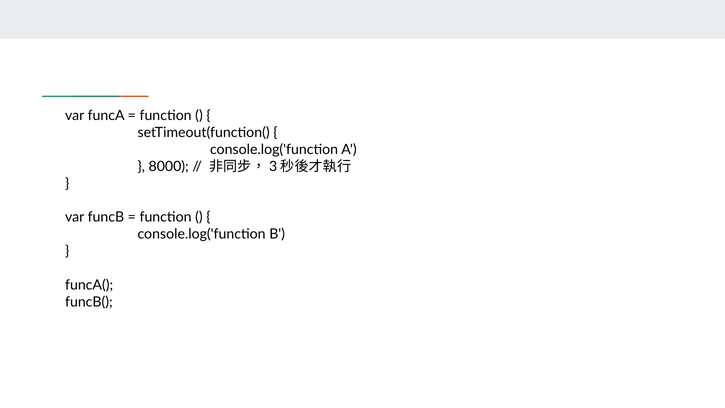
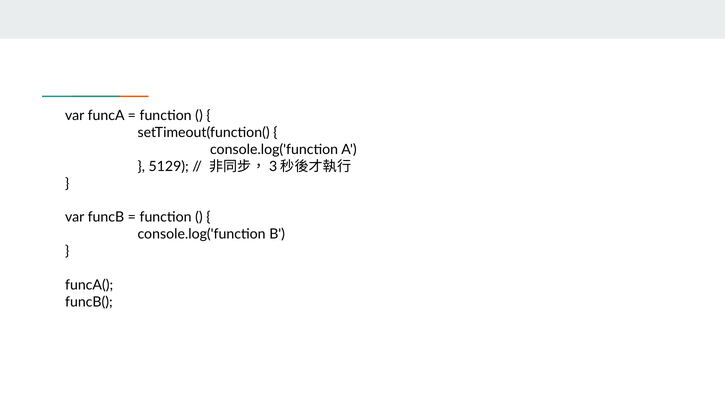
8000: 8000 -> 5129 (169, 166)
